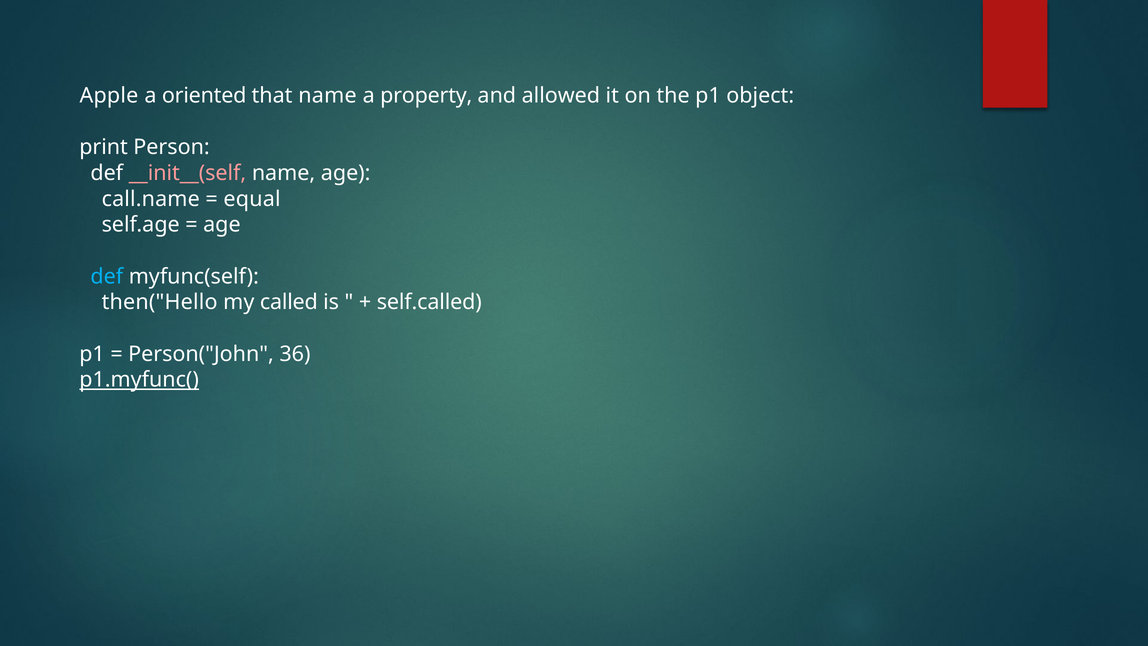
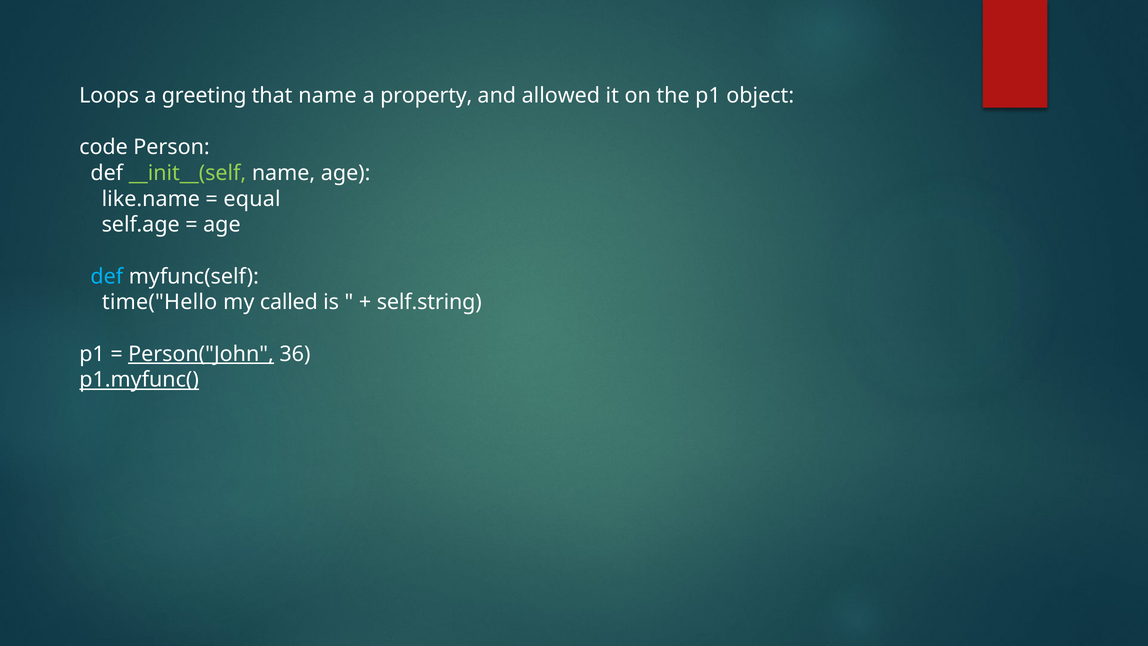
Apple: Apple -> Loops (109, 96)
oriented: oriented -> greeting (204, 96)
print: print -> code (104, 147)
__init__(self colour: pink -> light green (187, 173)
call.name: call.name -> like.name (151, 199)
then("Hello: then("Hello -> time("Hello (160, 302)
self.called: self.called -> self.string (429, 302)
Person("John underline: none -> present (201, 354)
